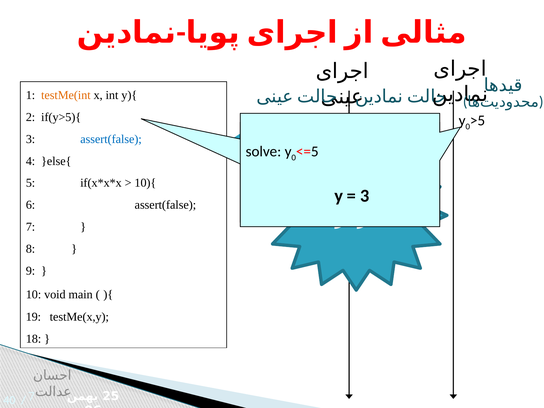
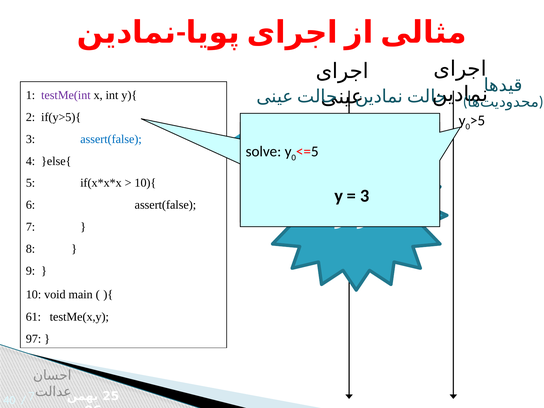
testMe(int colour: orange -> purple (66, 95)
19: 19 -> 61 (33, 317)
18: 18 -> 97 (34, 339)
